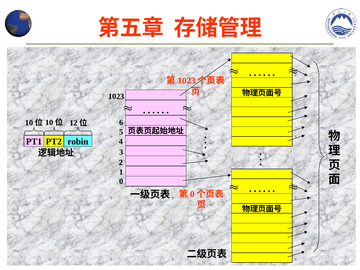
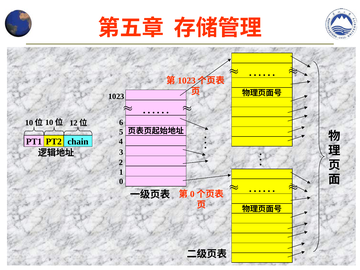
robin: robin -> chain (78, 142)
